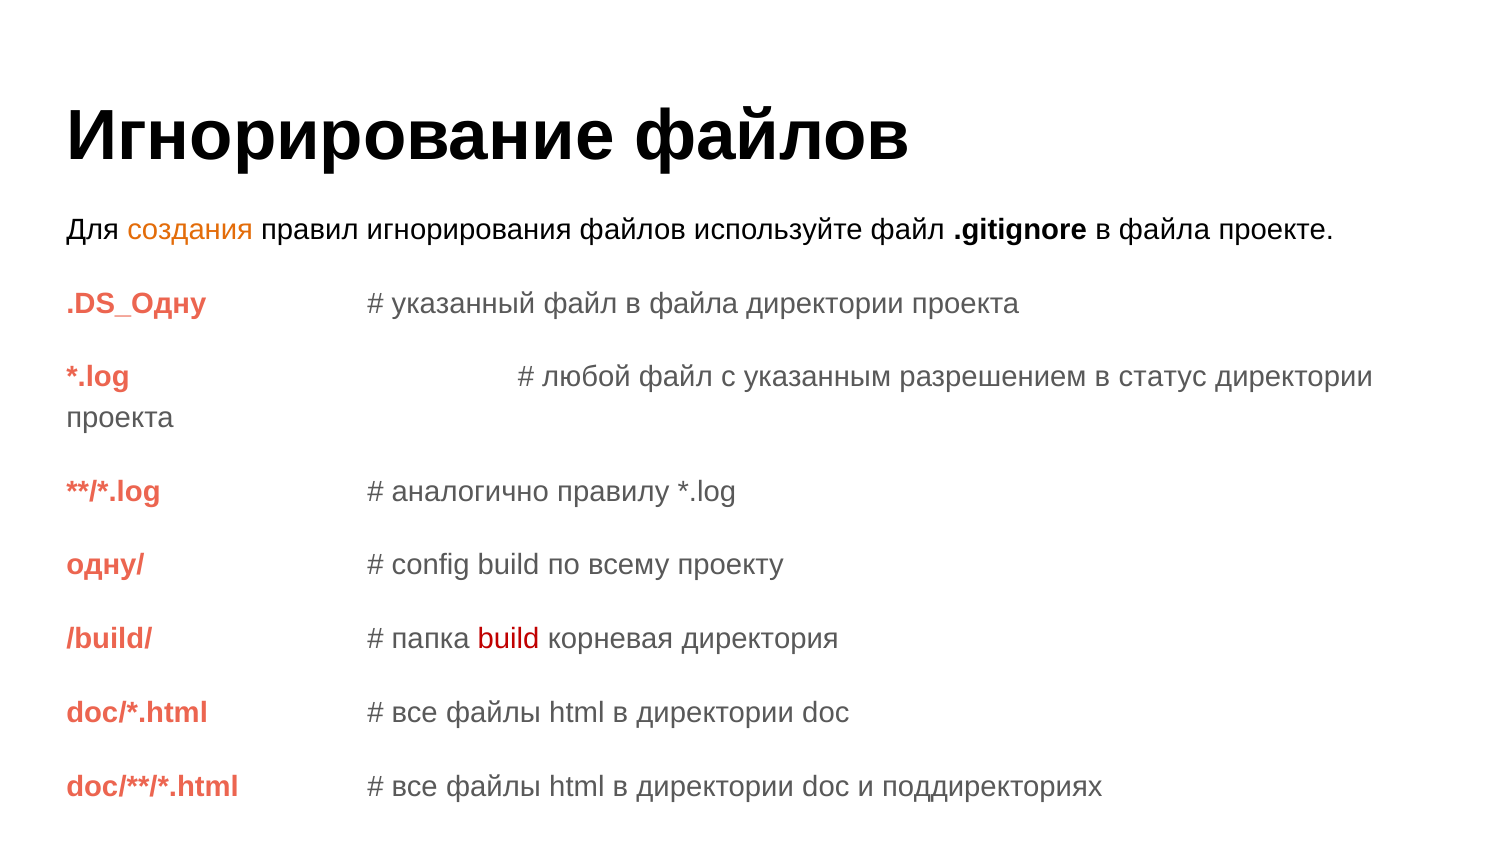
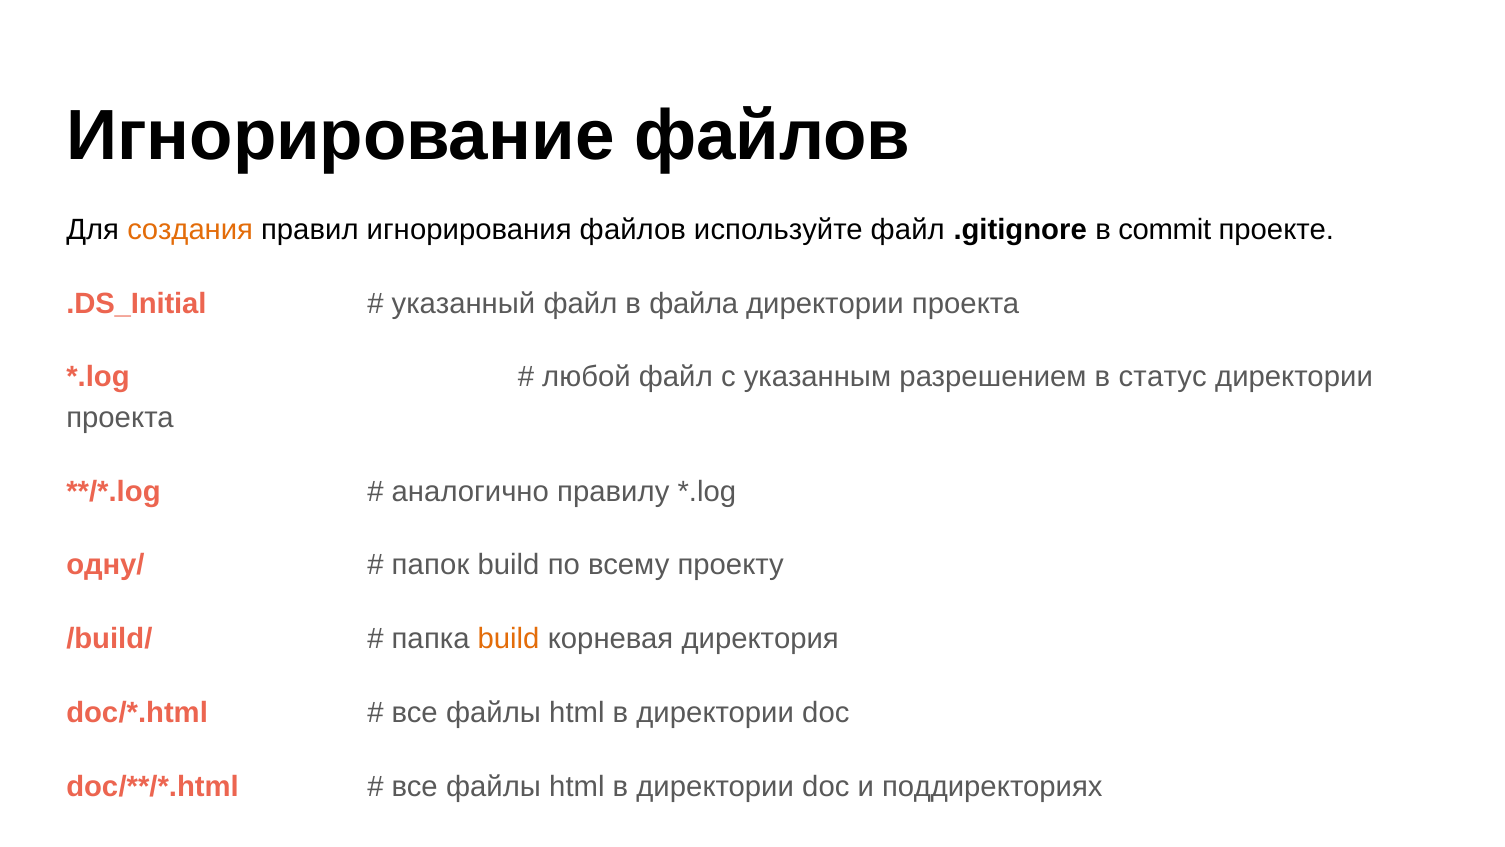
.gitignore в файла: файла -> commit (1165, 230)
.DS_Одну: .DS_Одну -> .DS_Initial (136, 303)
config: config -> папок (431, 565)
build colour: red -> orange (509, 639)
